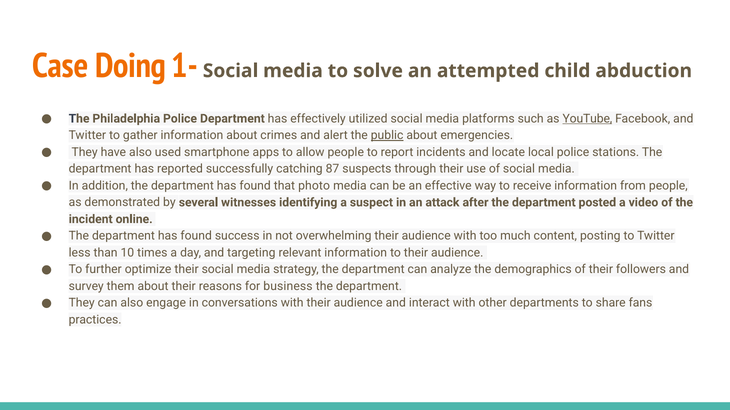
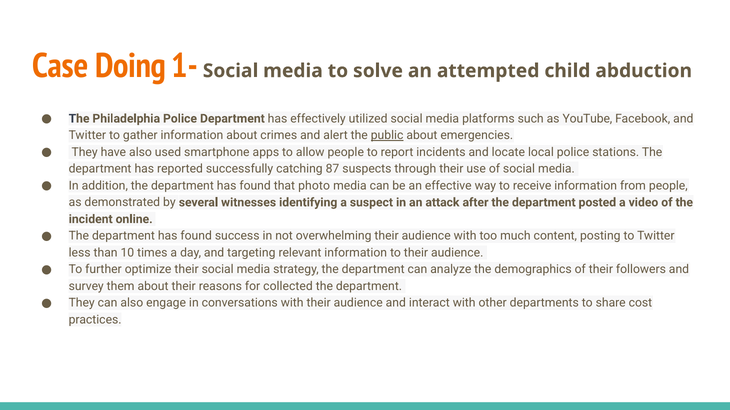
YouTube underline: present -> none (587, 119)
business: business -> collected (288, 287)
fans: fans -> cost (640, 303)
